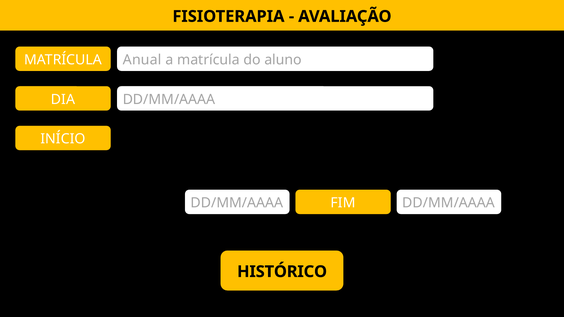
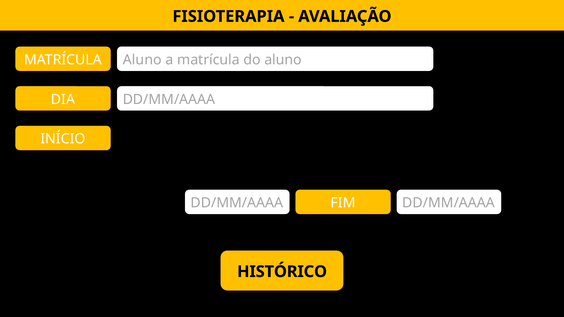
Anual: Anual -> Aluno (142, 60)
